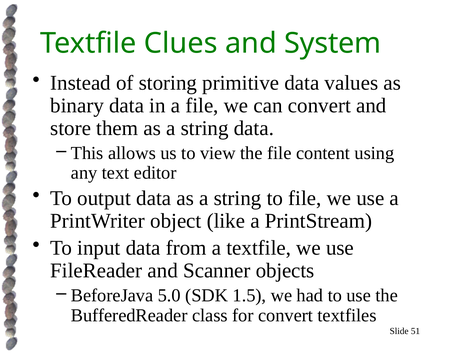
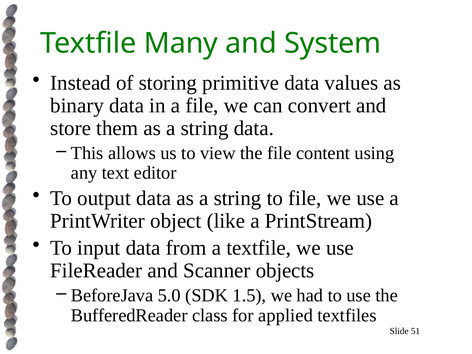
Clues: Clues -> Many (181, 43)
for convert: convert -> applied (286, 315)
